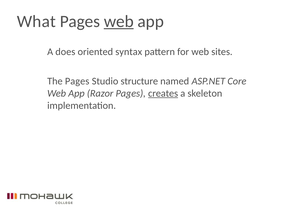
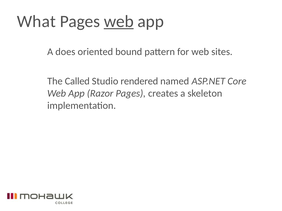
syntax: syntax -> bound (129, 52)
The Pages: Pages -> Called (77, 81)
structure: structure -> rendered (139, 81)
creates underline: present -> none (163, 94)
